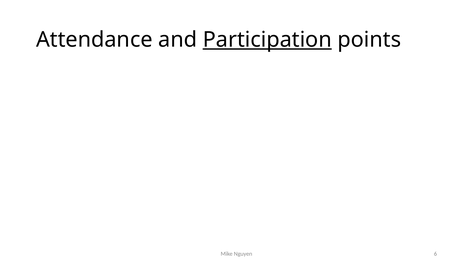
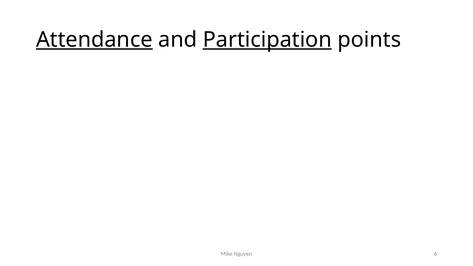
Attendance underline: none -> present (94, 40)
